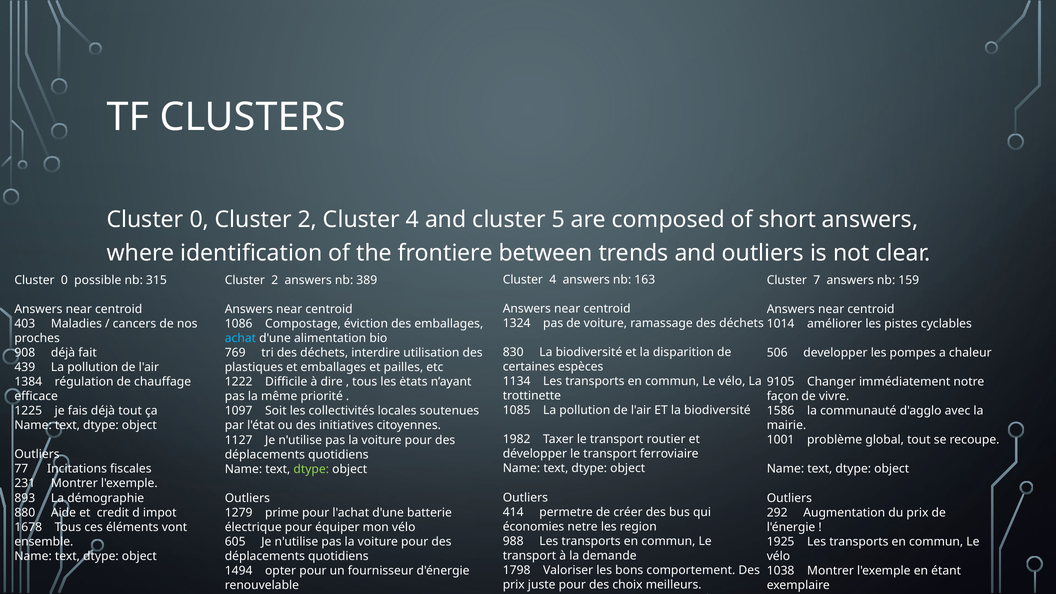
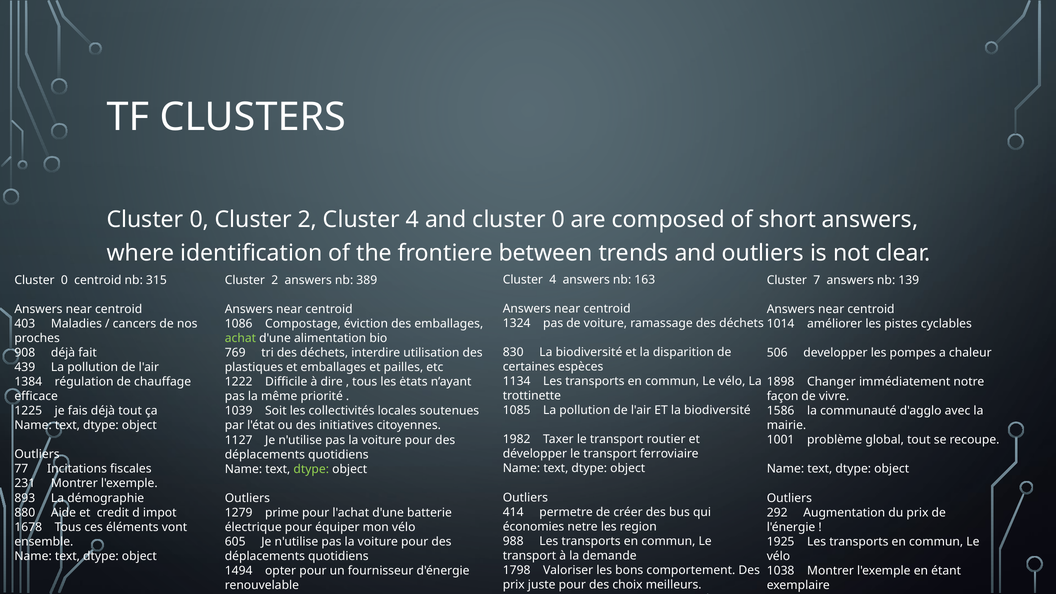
and cluster 5: 5 -> 0 (558, 220)
0 possible: possible -> centroid (98, 280)
159: 159 -> 139 (909, 280)
achat colour: light blue -> light green (240, 338)
9105: 9105 -> 1898 (781, 382)
1097: 1097 -> 1039 (239, 411)
